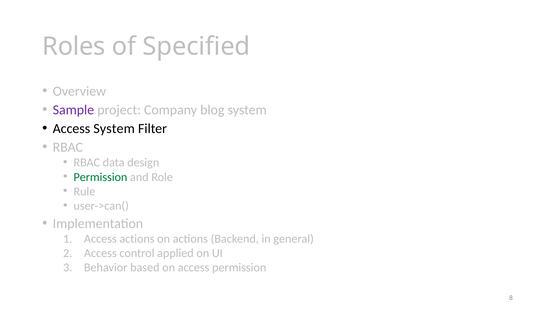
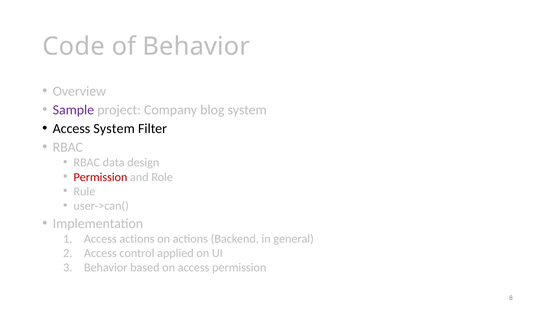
Roles: Roles -> Code (74, 47)
of Specified: Specified -> Behavior (196, 47)
Permission colour: green -> red (100, 177)
